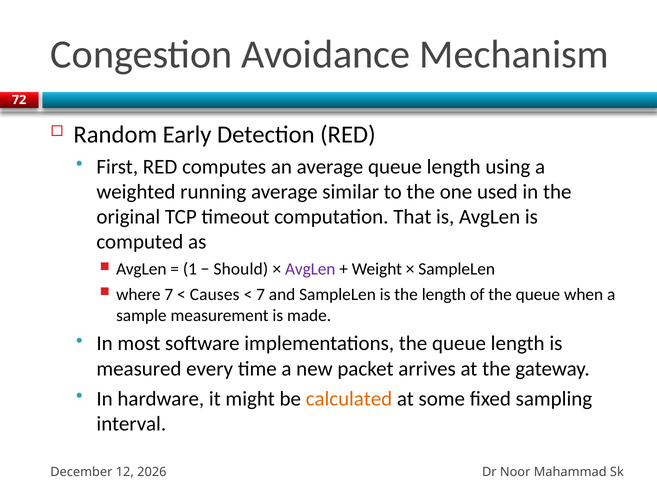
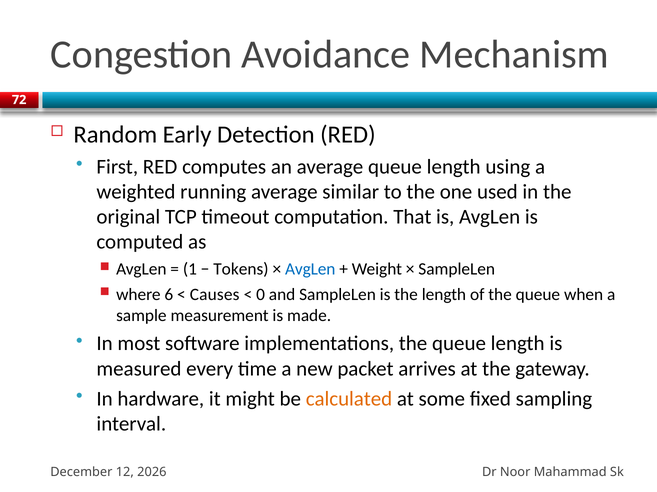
Should: Should -> Tokens (241, 270)
AvgLen colour: purple -> blue (310, 270)
where 7: 7 -> 6 (169, 295)
7: 7 -> 0 (261, 295)
